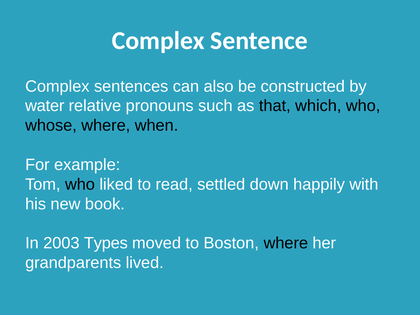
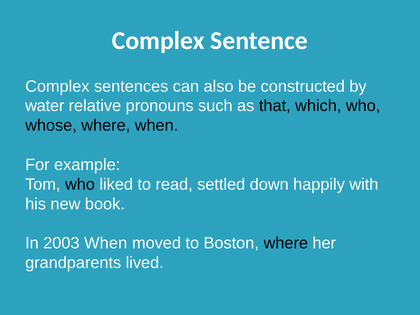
2003 Types: Types -> When (106, 243)
